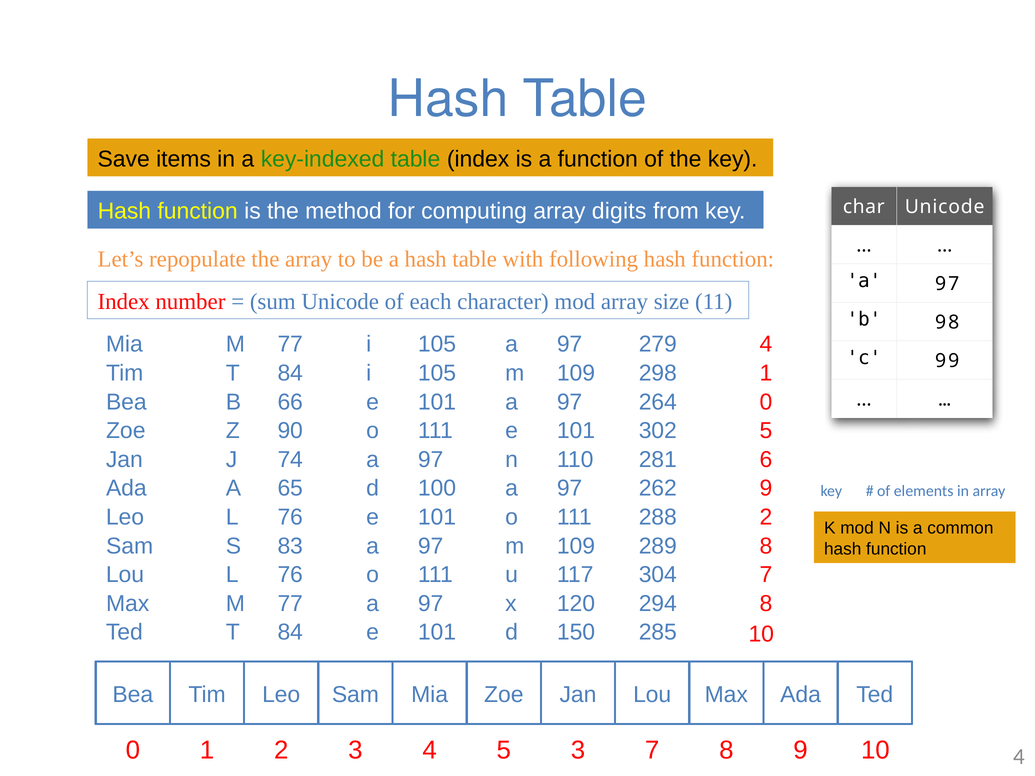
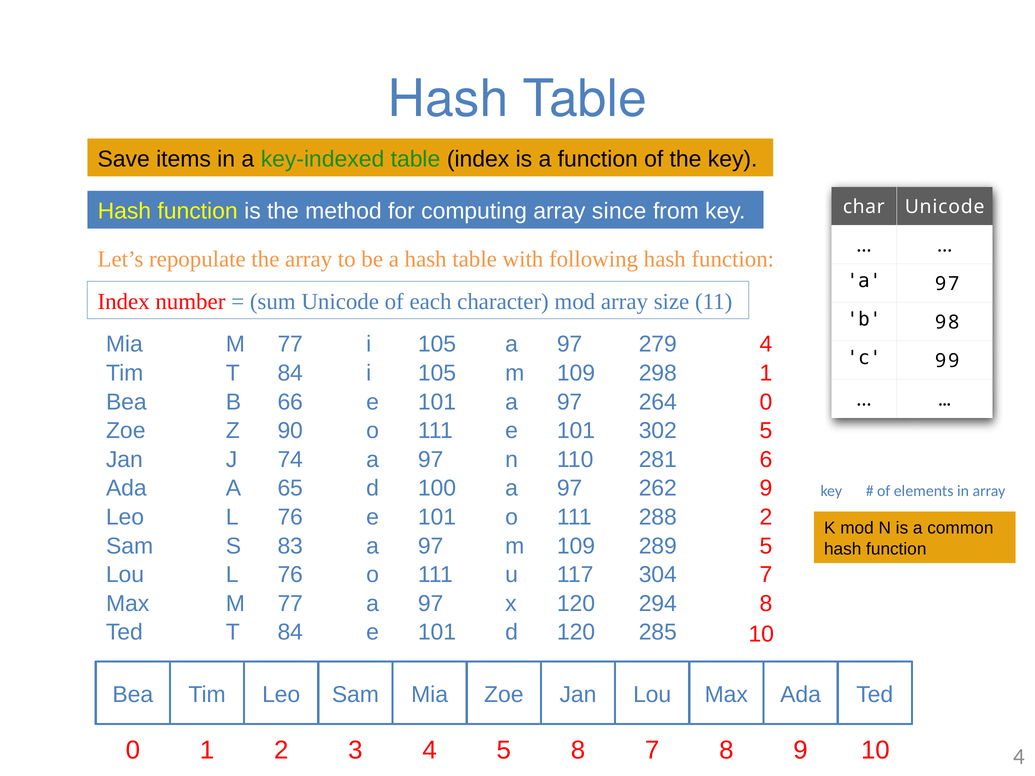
digits: digits -> since (619, 211)
289 8: 8 -> 5 (766, 546)
d 150: 150 -> 120 (576, 633)
5 3: 3 -> 8 (578, 751)
